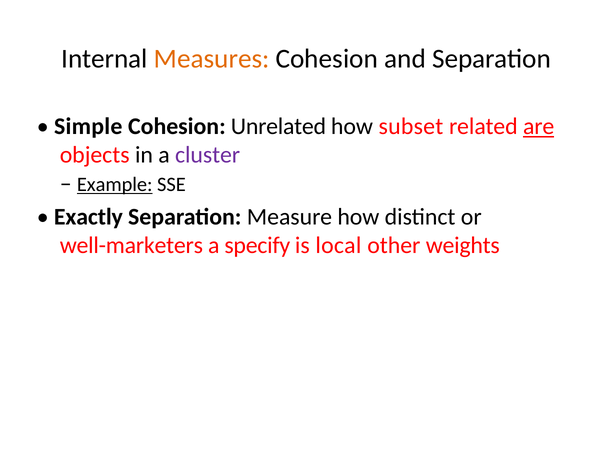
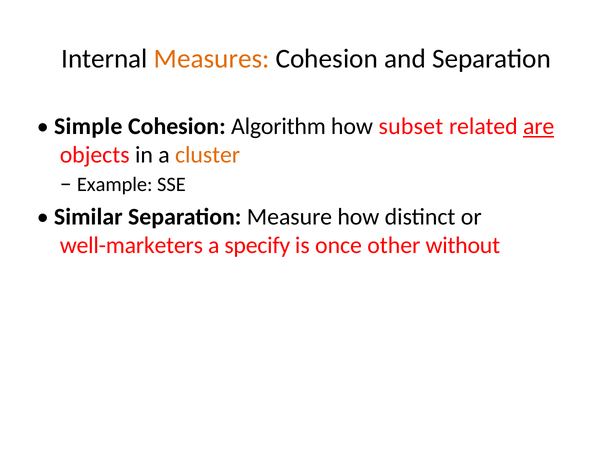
Unrelated: Unrelated -> Algorithm (278, 126)
cluster colour: purple -> orange (208, 155)
Example underline: present -> none (115, 184)
Exactly: Exactly -> Similar (88, 217)
local: local -> once (339, 245)
weights: weights -> without (463, 245)
